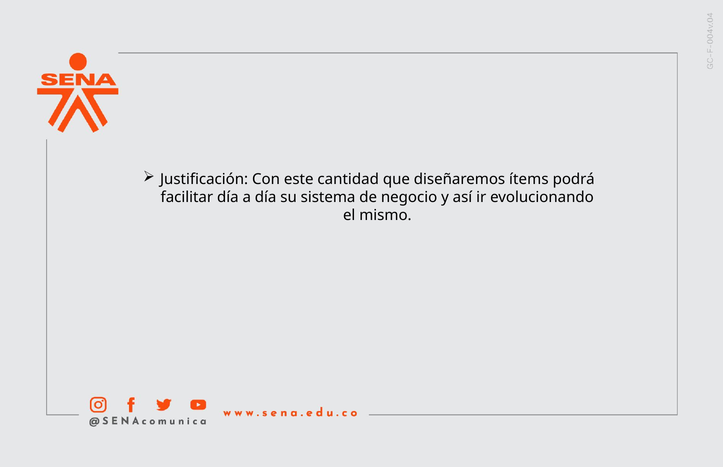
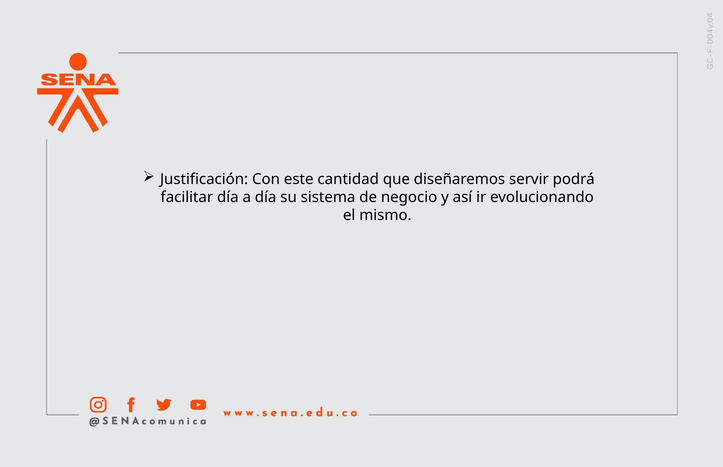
ítems: ítems -> servir (529, 179)
